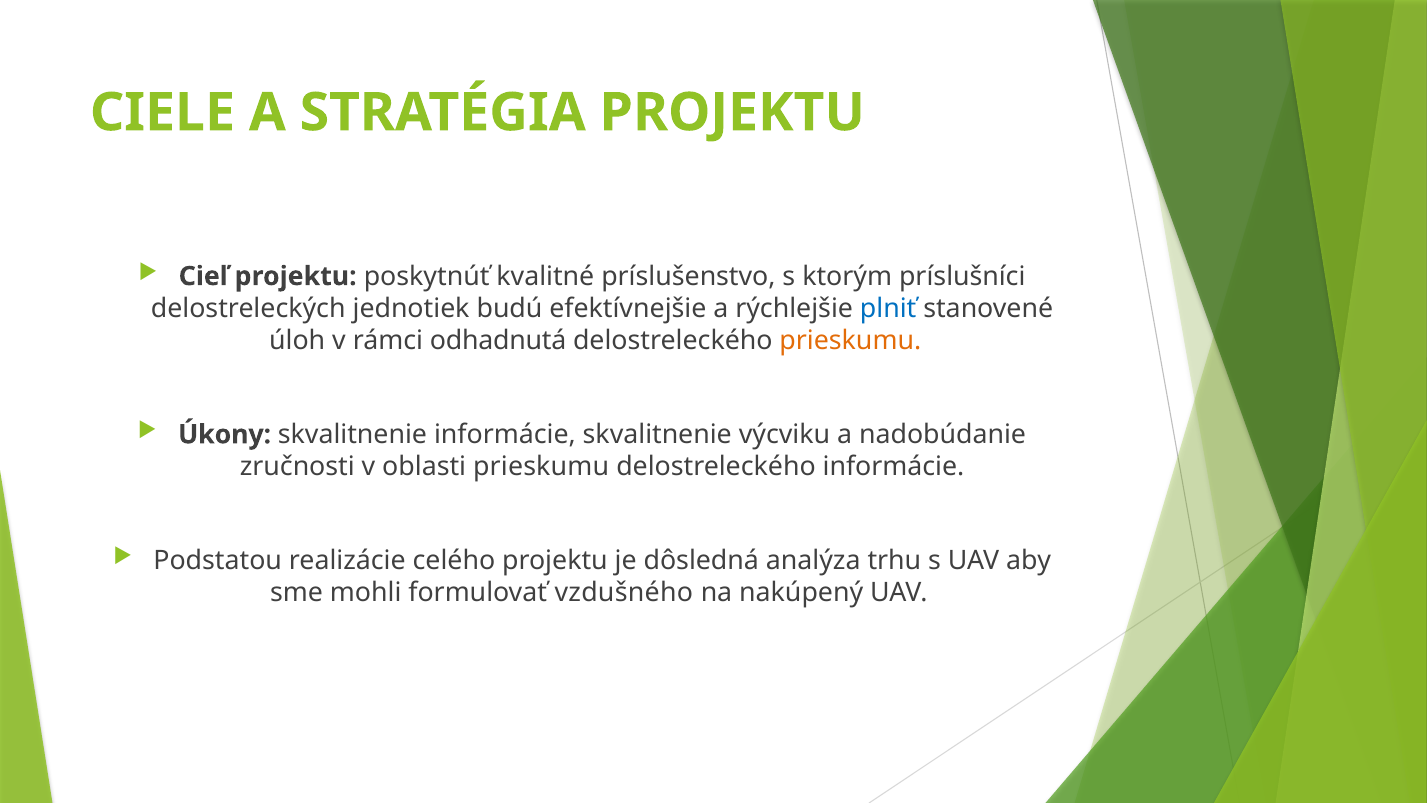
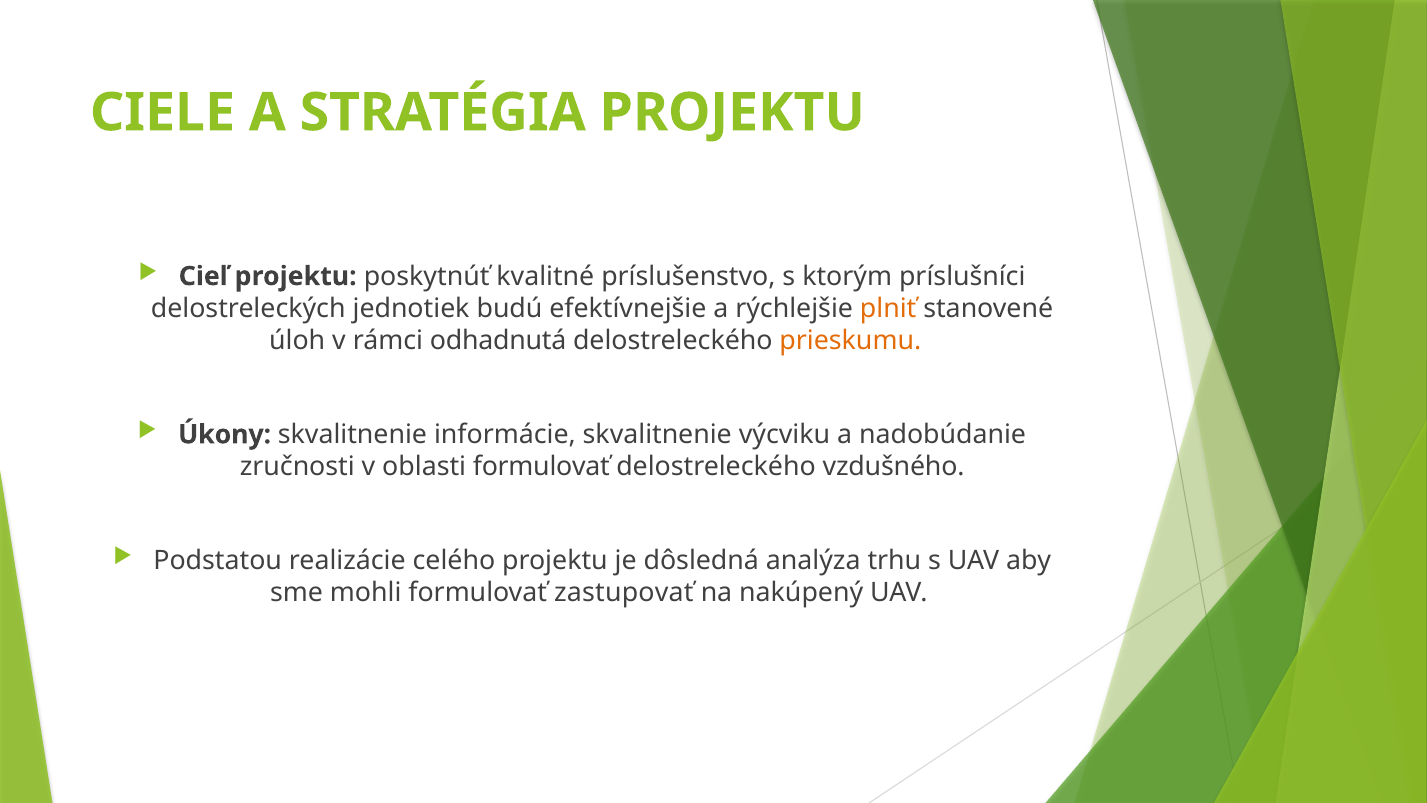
plniť colour: blue -> orange (888, 308)
oblasti prieskumu: prieskumu -> formulovať (541, 466)
delostreleckého informácie: informácie -> vzdušného (894, 466)
vzdušného: vzdušného -> zastupovať (624, 593)
